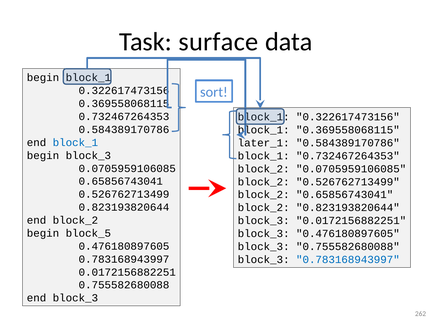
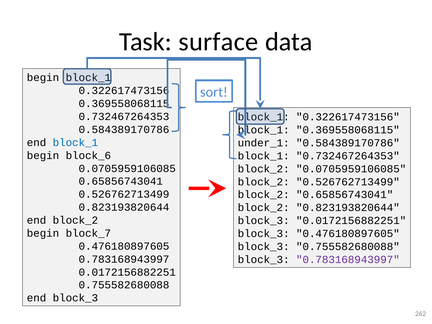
later_1: later_1 -> under_1 (264, 143)
begin block_3: block_3 -> block_6 (88, 155)
block_5: block_5 -> block_7 (88, 233)
0.783168943997 colour: blue -> purple (348, 260)
